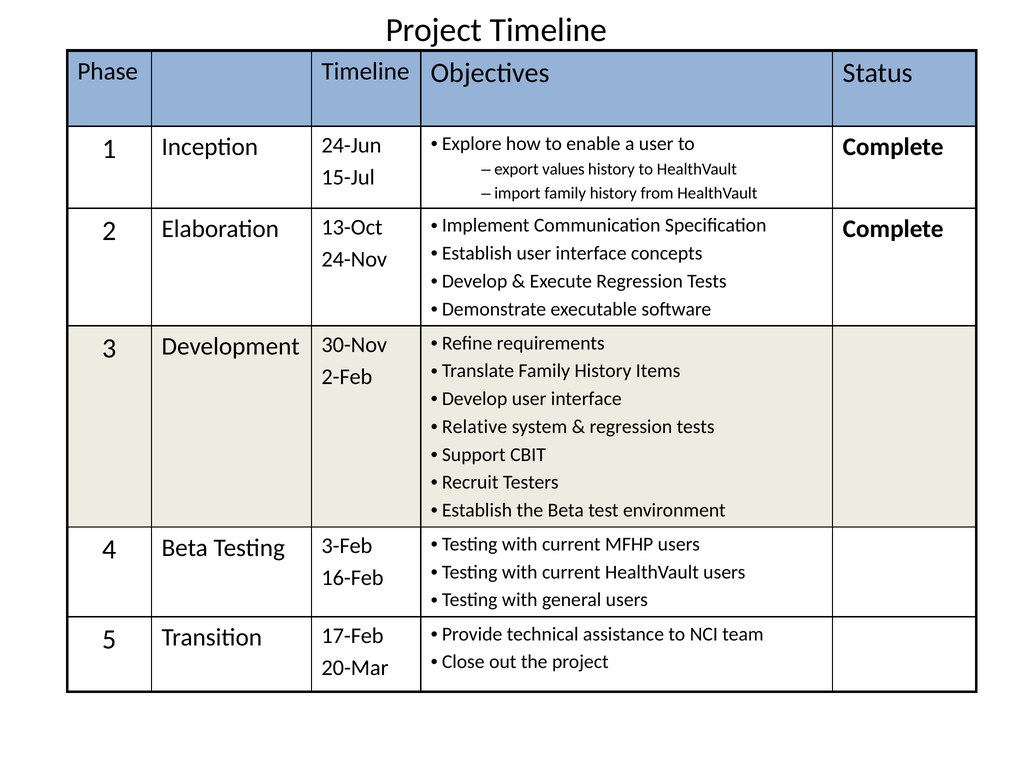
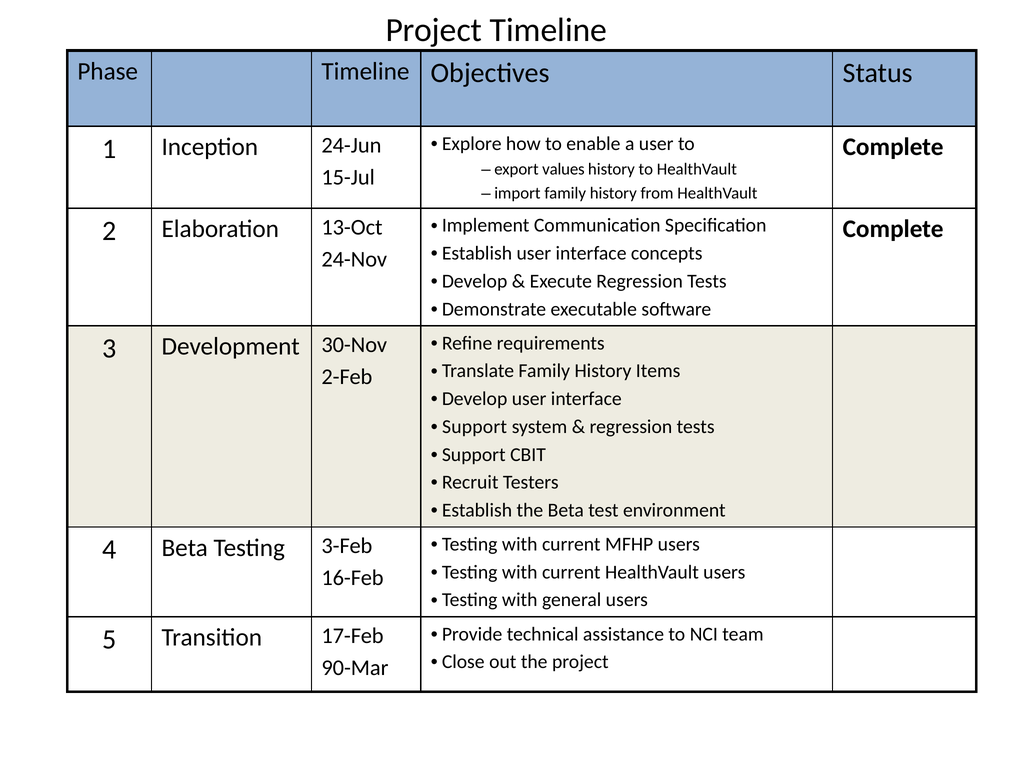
Relative: Relative -> Support (475, 426)
20-Mar: 20-Mar -> 90-Mar (355, 667)
